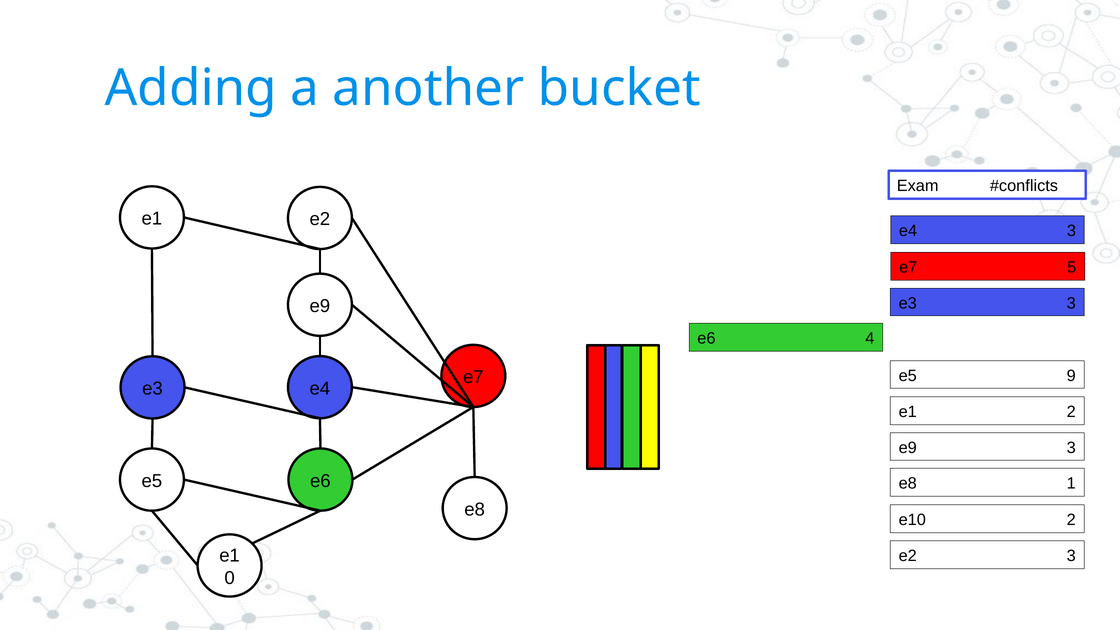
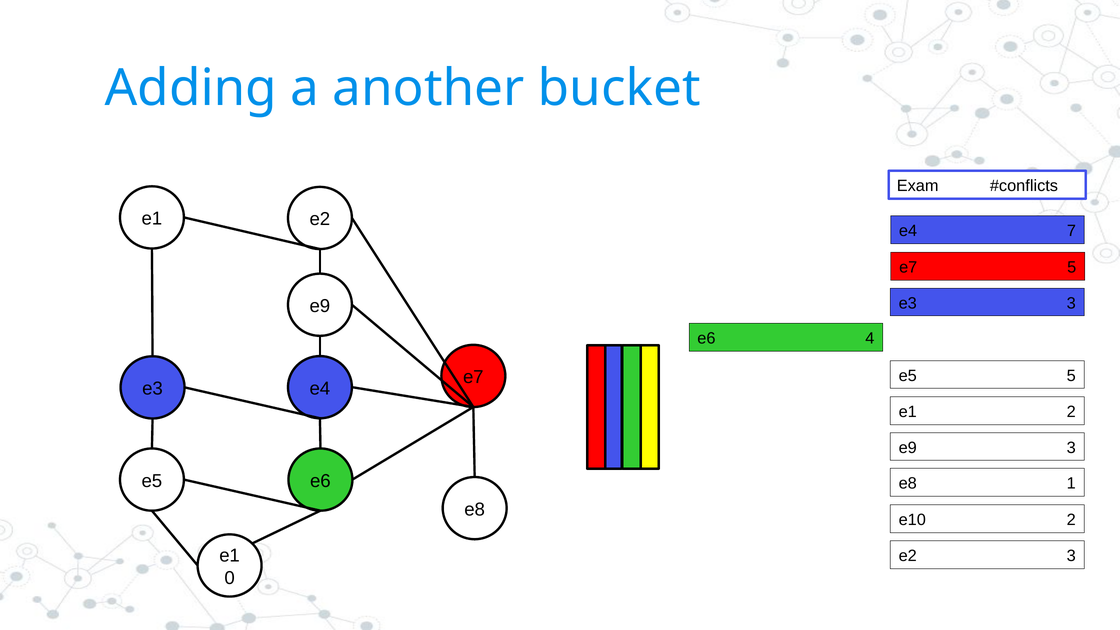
e4 3: 3 -> 7 (1072, 231)
e5 9: 9 -> 5 (1071, 376)
